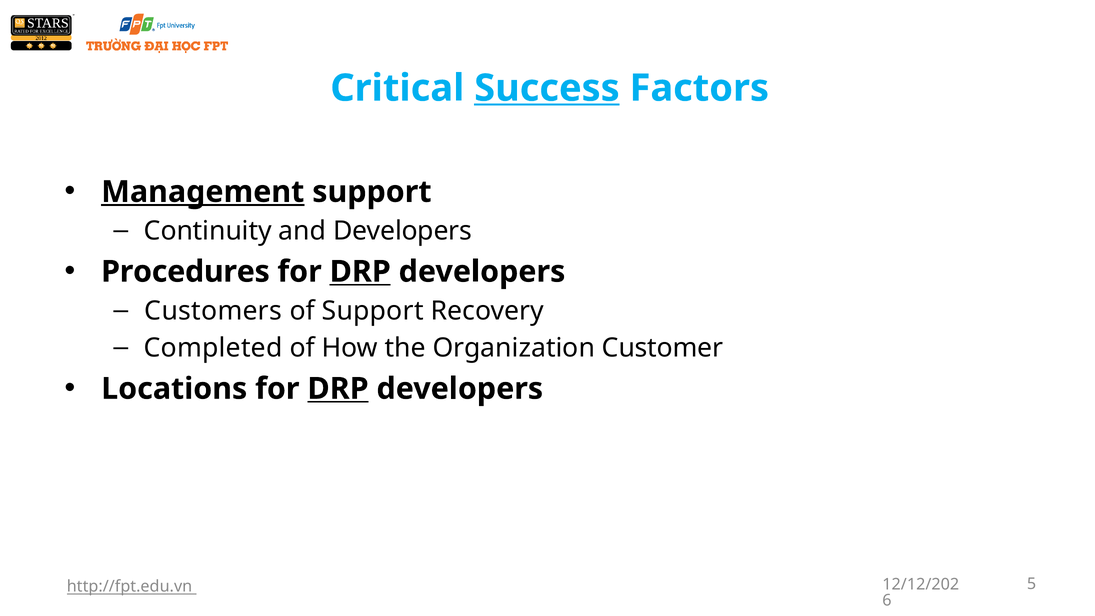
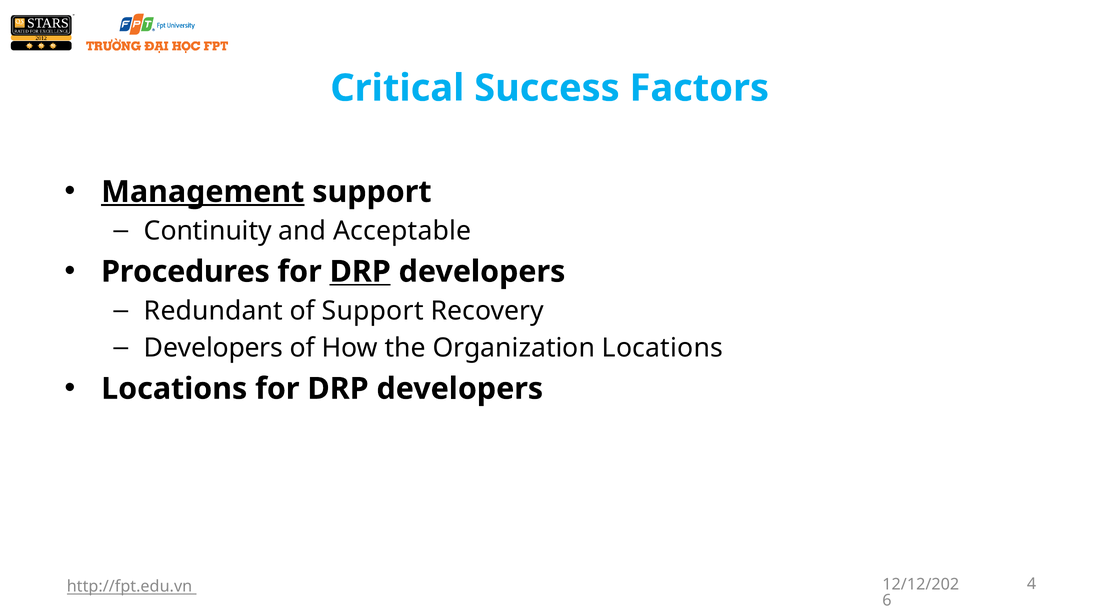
Success underline: present -> none (547, 88)
and Developers: Developers -> Acceptable (402, 231)
Customers: Customers -> Redundant (213, 311)
Completed: Completed -> Developers (213, 348)
Organization Customer: Customer -> Locations (662, 348)
DRP underline: present -> none (338, 389)
5: 5 -> 4 (1032, 584)
